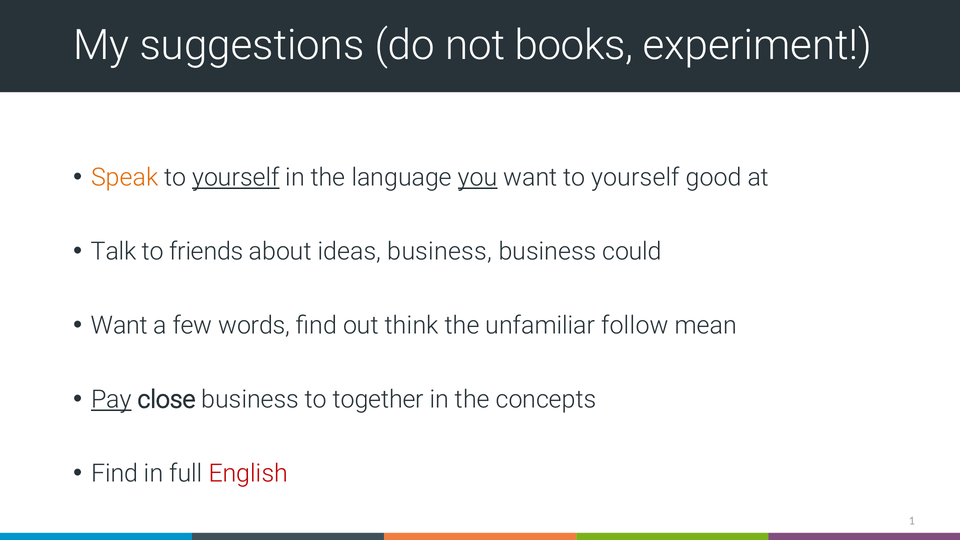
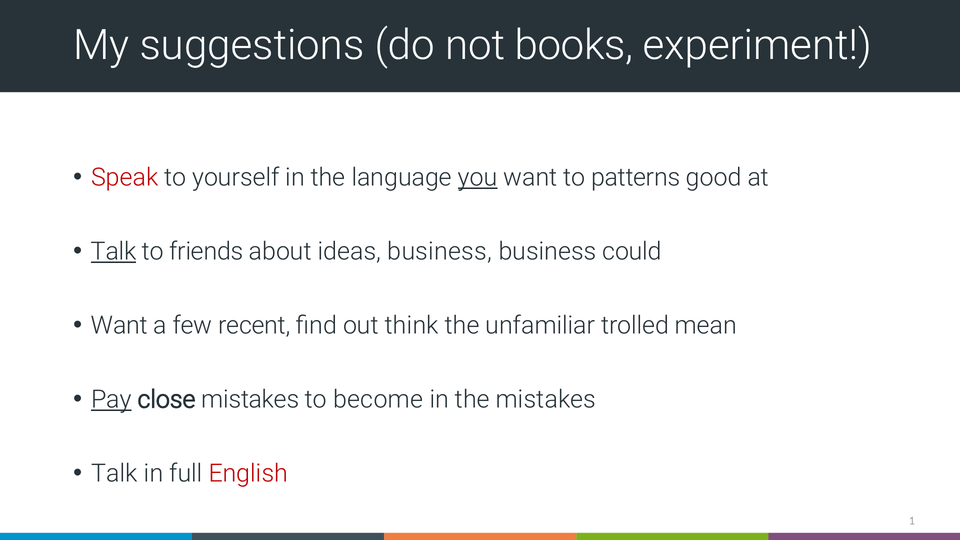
Speak colour: orange -> red (125, 178)
yourself underline: present -> none (236, 178)
want to yourself: yourself -> patterns (636, 178)
Talk underline: none -> present (114, 251)
words: words -> recent (254, 325)
follow: follow -> trolled (635, 325)
close business: business -> mistakes (250, 399)
together: together -> become (378, 399)
the concepts: concepts -> mistakes (546, 399)
Find: Find -> Talk (114, 473)
